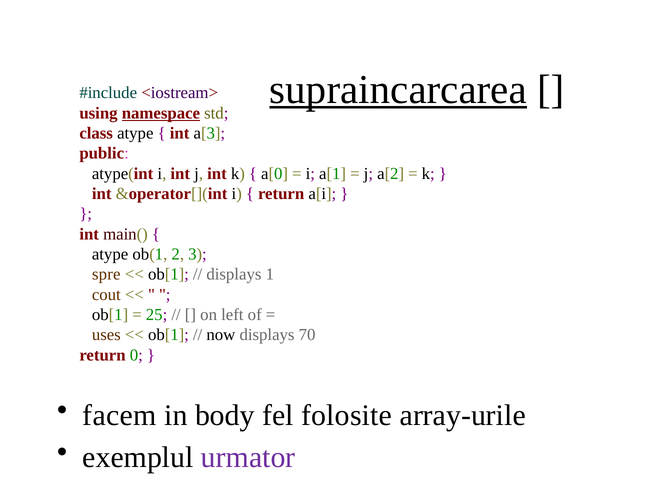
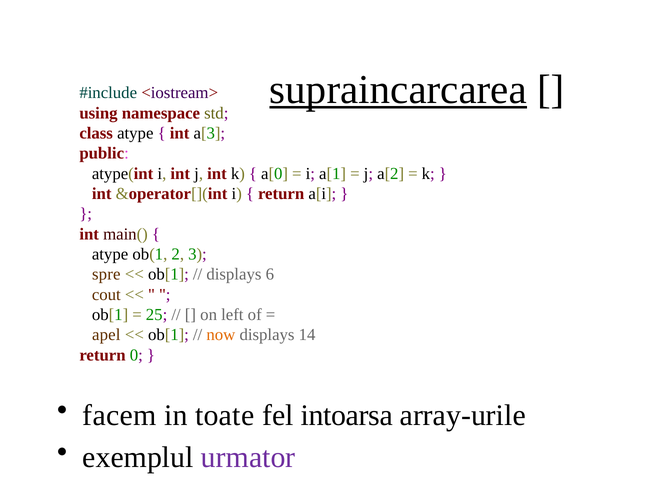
namespace underline: present -> none (161, 113)
1: 1 -> 6 (270, 274)
uses: uses -> apel (106, 335)
now colour: black -> orange (221, 335)
70: 70 -> 14 (307, 335)
body: body -> toate (225, 415)
folosite: folosite -> intoarsa (347, 415)
